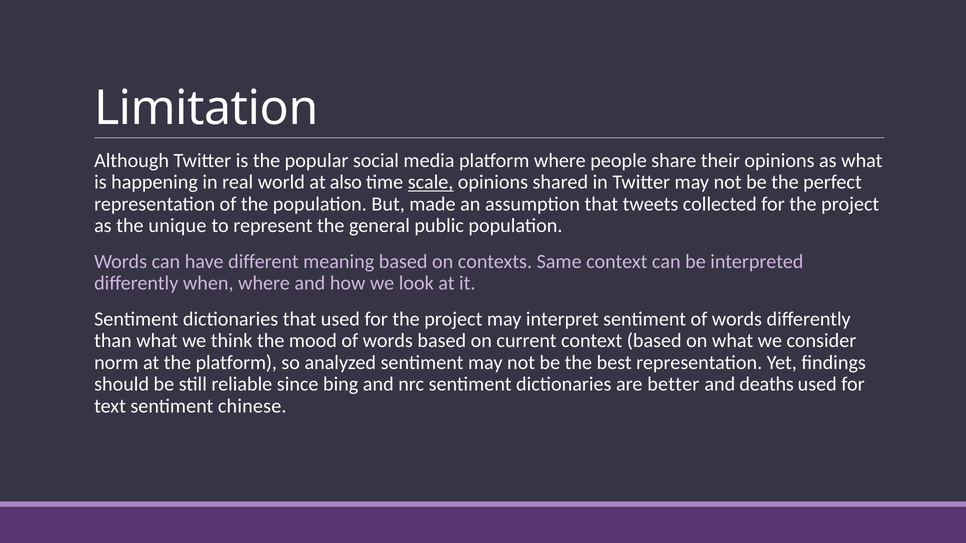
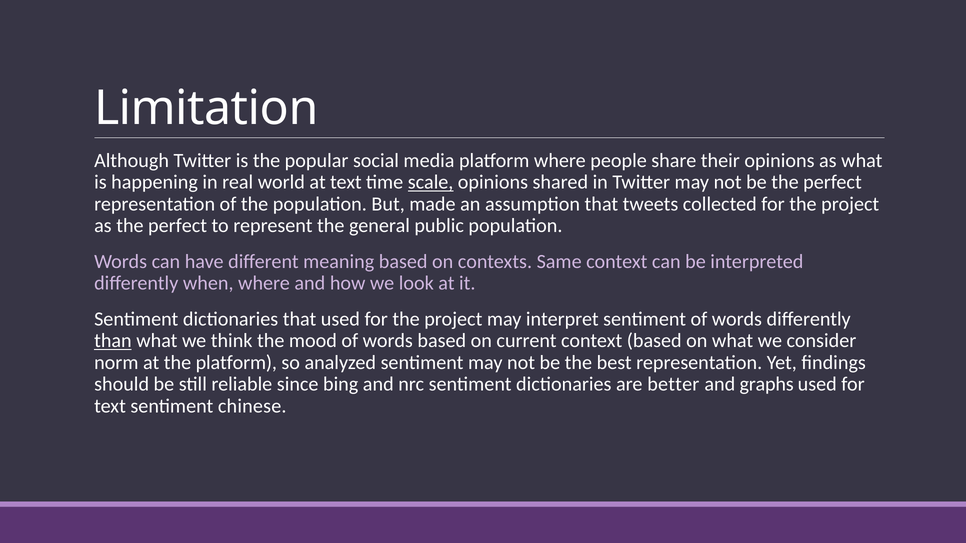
at also: also -> text (346, 182)
as the unique: unique -> perfect (178, 226)
than underline: none -> present (113, 341)
deaths: deaths -> graphs (767, 384)
